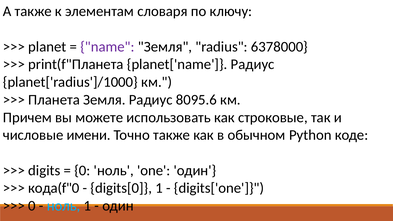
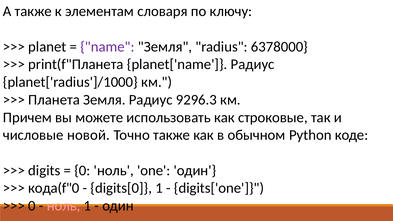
8095.6: 8095.6 -> 9296.3 (196, 100)
имени: имени -> новой (88, 135)
ноль colour: light blue -> pink (64, 206)
